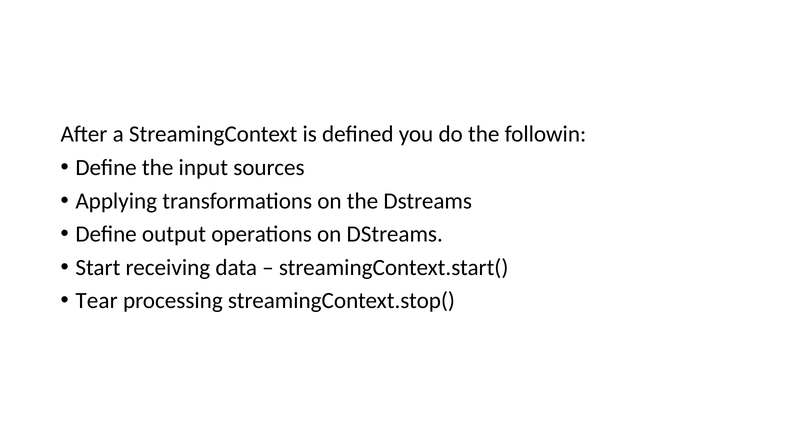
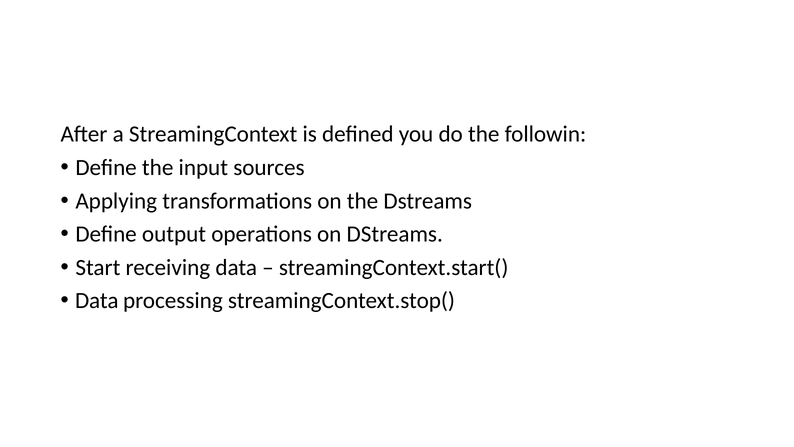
Tear: Tear -> Data (97, 300)
